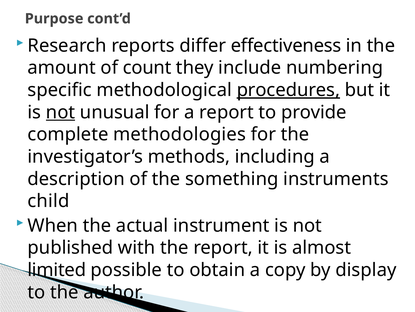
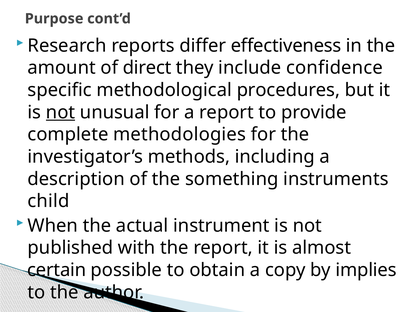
count: count -> direct (147, 68)
numbering: numbering -> confidence (335, 68)
procedures underline: present -> none (288, 90)
limited: limited -> certain (57, 269)
display: display -> implies (366, 269)
